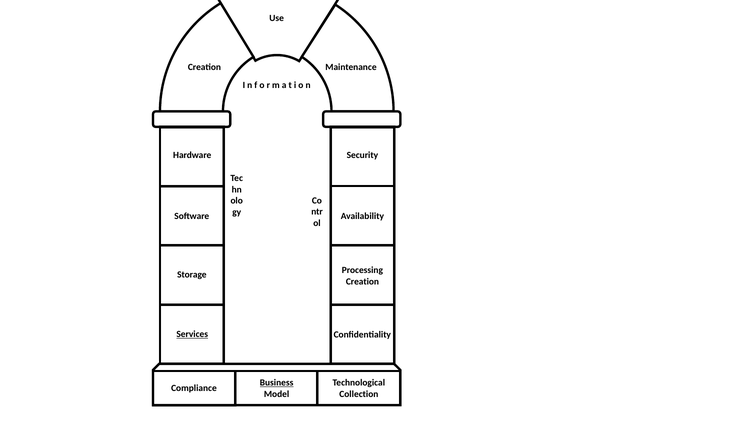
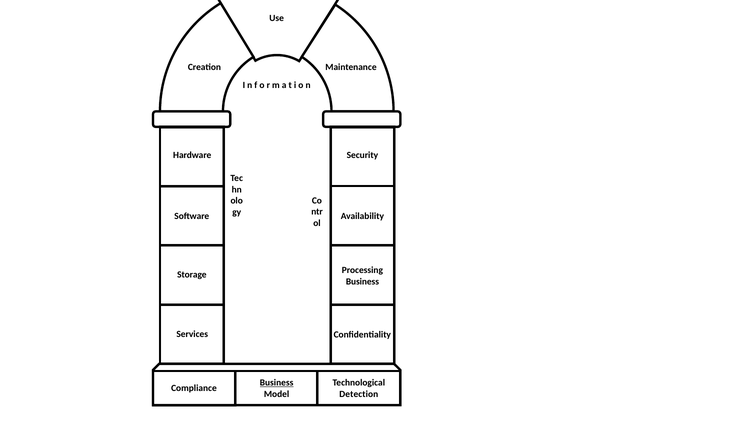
Creation: Creation -> Business (362, 281)
Services underline: present -> none (192, 334)
Collection: Collection -> Detection (359, 394)
